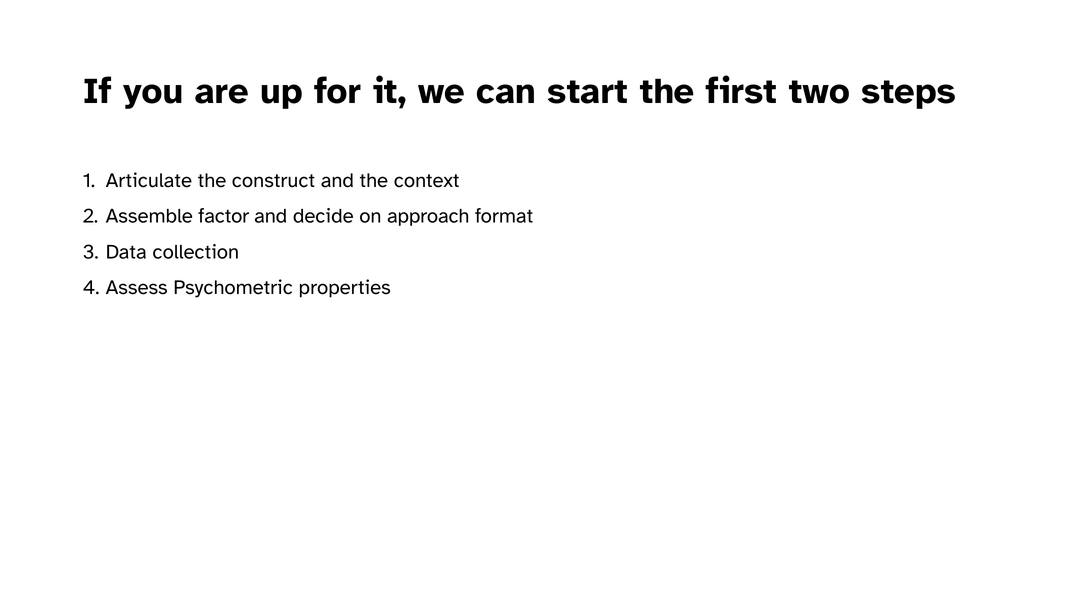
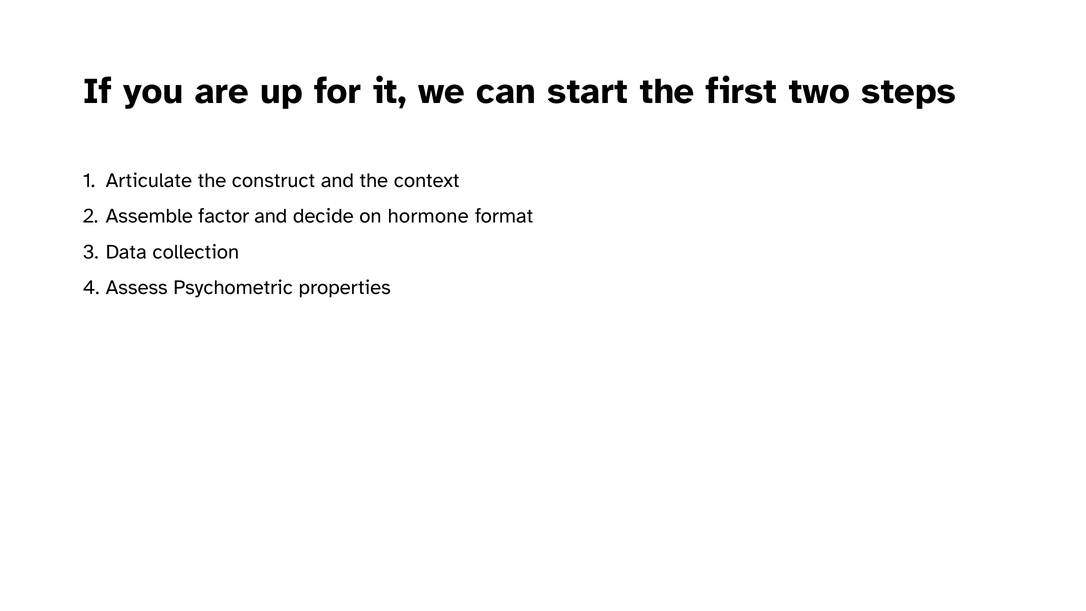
approach: approach -> hormone (428, 216)
